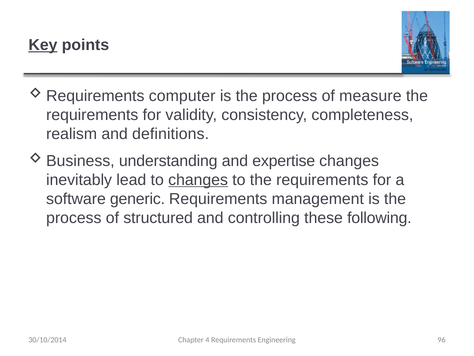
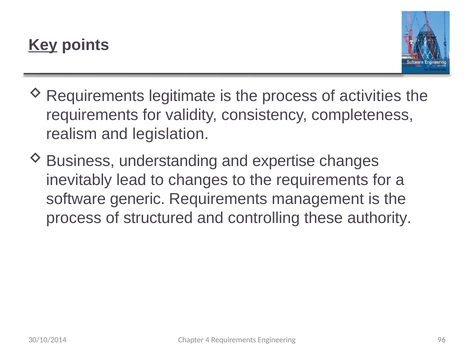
computer: computer -> legitimate (182, 96)
measure: measure -> activities (370, 96)
definitions: definitions -> legislation (171, 134)
changes underline: present -> none (198, 180)
following: following -> authority (379, 218)
